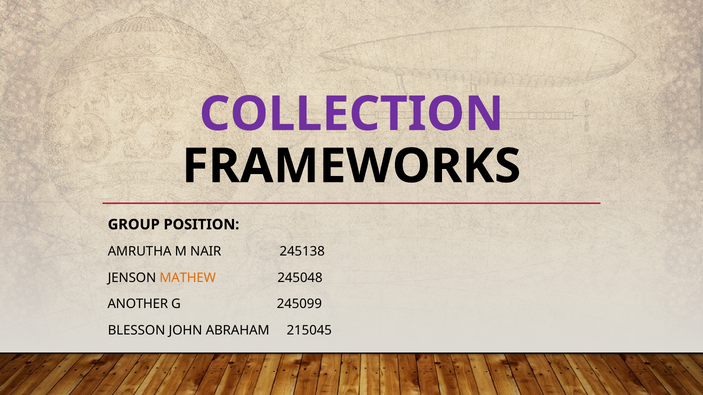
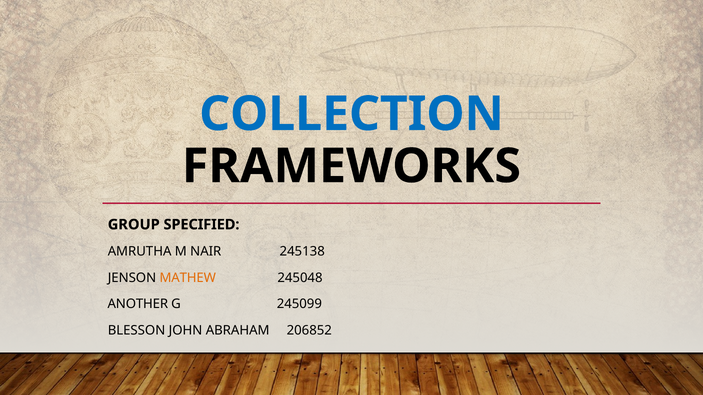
COLLECTION colour: purple -> blue (351, 114)
POSITION: POSITION -> SPECIFIED (201, 225)
215045: 215045 -> 206852 (309, 331)
